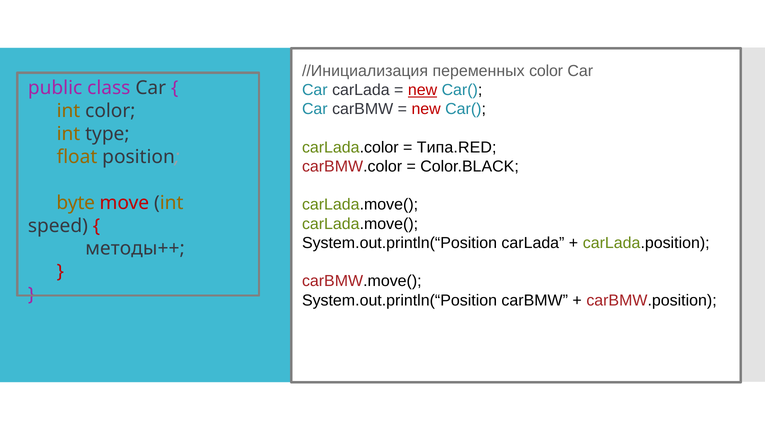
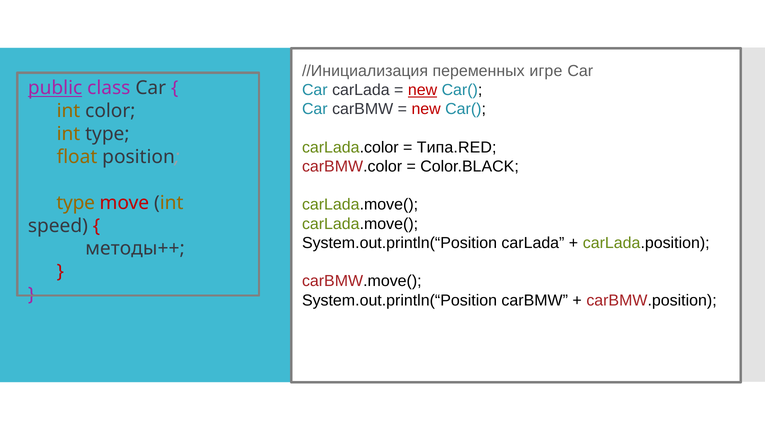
переменных color: color -> игре (546, 71)
public underline: none -> present (55, 88)
byte: byte -> type (76, 203)
